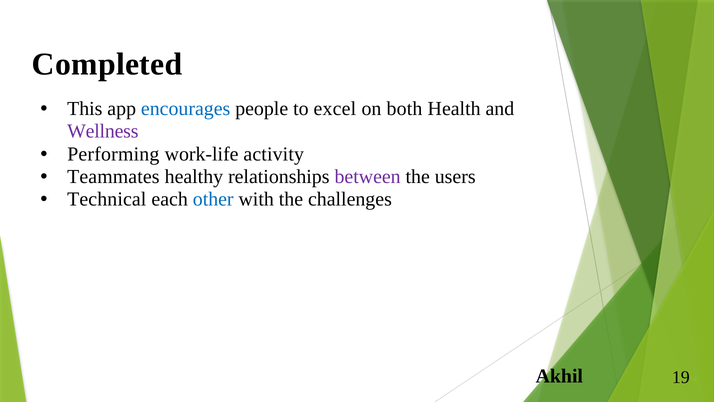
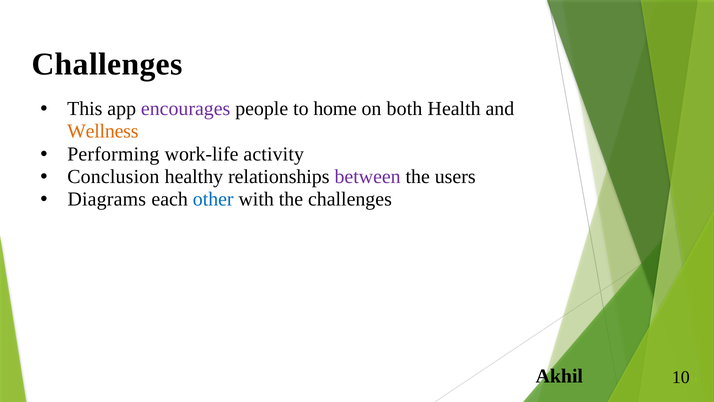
Completed: Completed -> Challenges (107, 64)
encourages colour: blue -> purple (186, 109)
excel: excel -> home (335, 109)
Wellness colour: purple -> orange (103, 131)
Teammates: Teammates -> Conclusion (113, 177)
Technical: Technical -> Diagrams (107, 199)
19: 19 -> 10 (681, 377)
